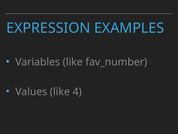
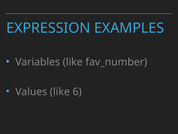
4: 4 -> 6 (77, 91)
